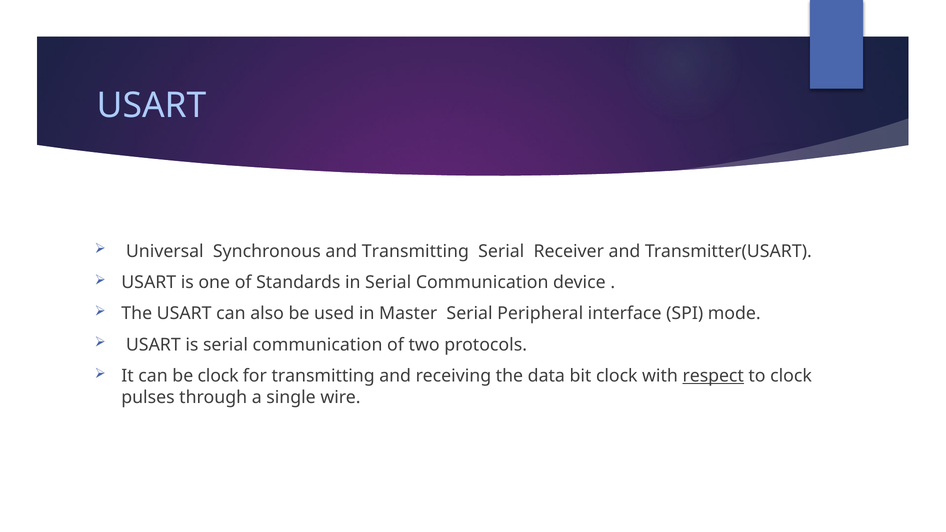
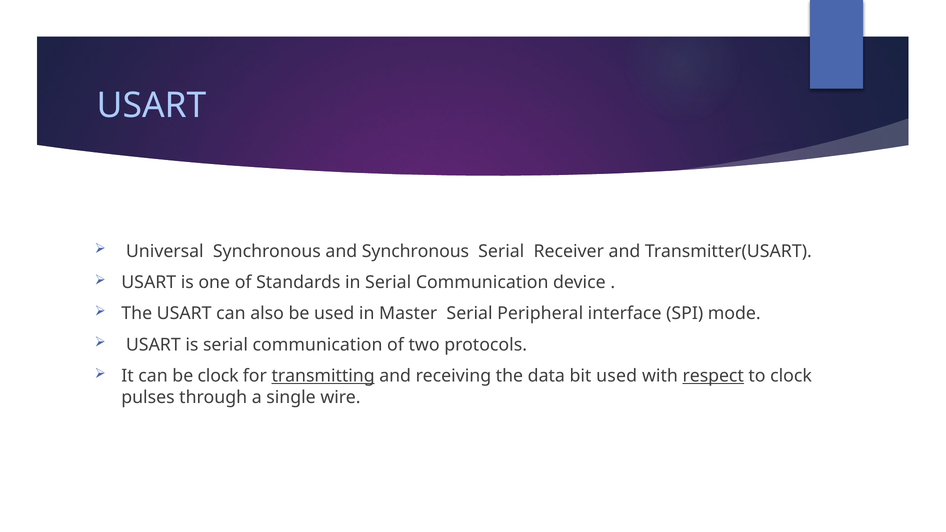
and Transmitting: Transmitting -> Synchronous (415, 251)
transmitting underline: none -> present (323, 376)
bit clock: clock -> used (617, 376)
